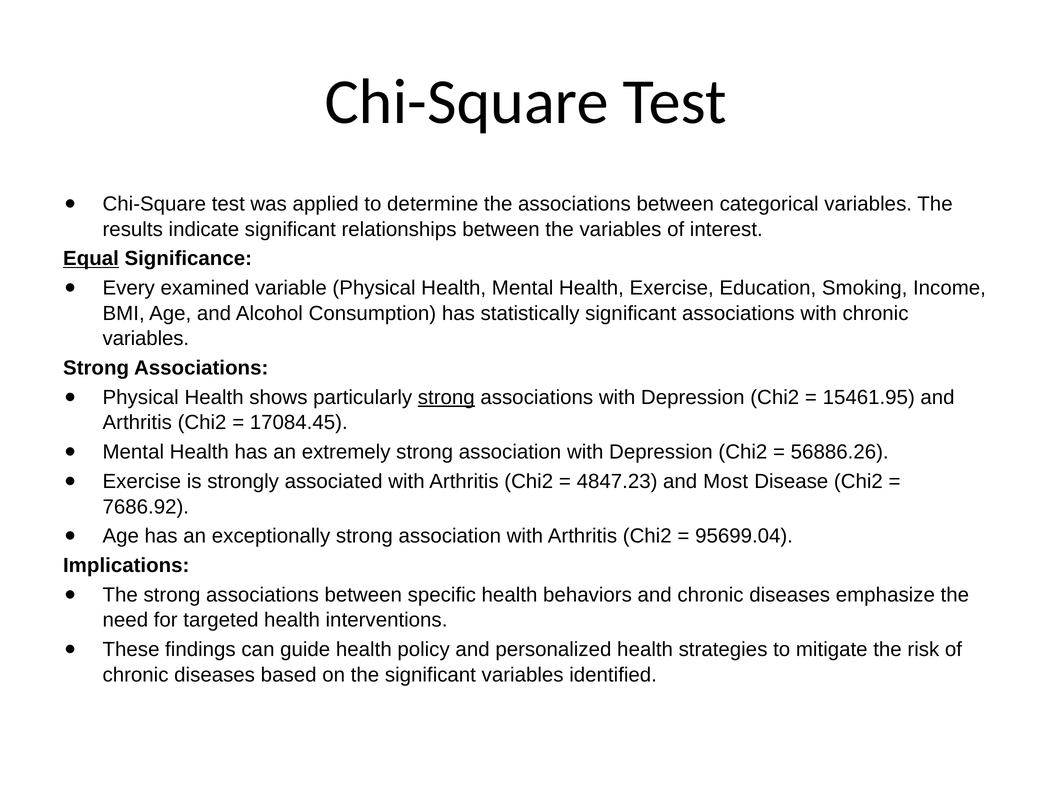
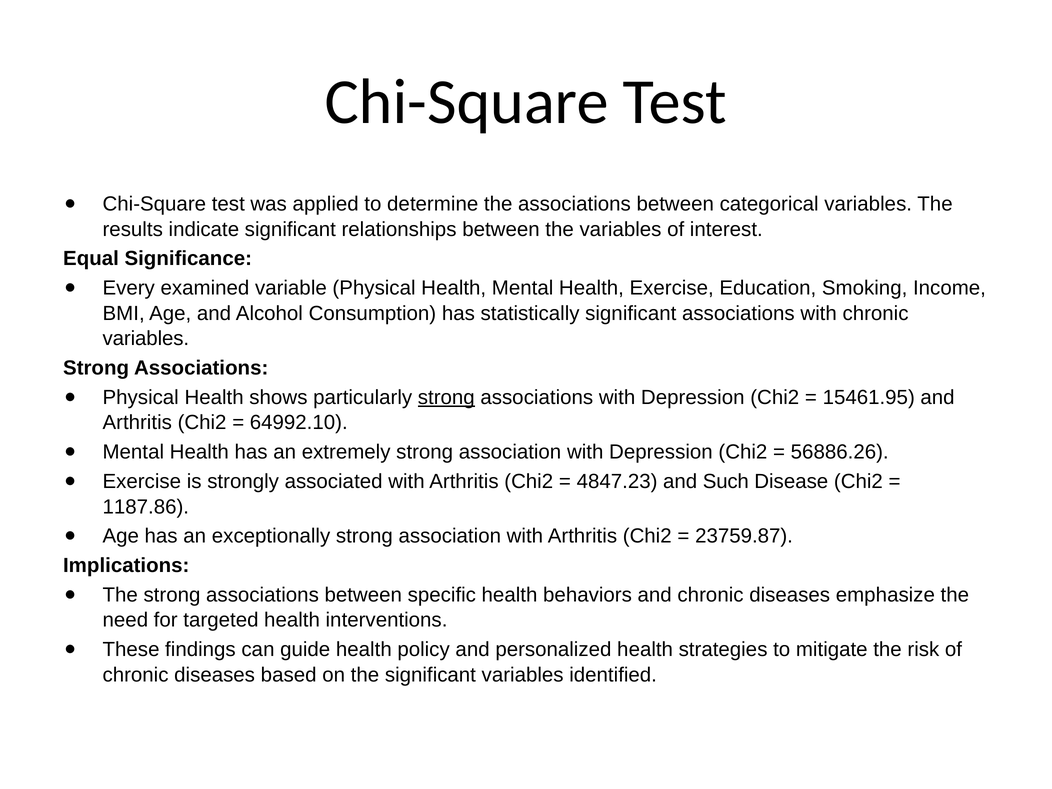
Equal underline: present -> none (91, 259)
17084.45: 17084.45 -> 64992.10 (299, 423)
Most: Most -> Such (726, 481)
7686.92: 7686.92 -> 1187.86 (146, 507)
95699.04: 95699.04 -> 23759.87 (744, 536)
